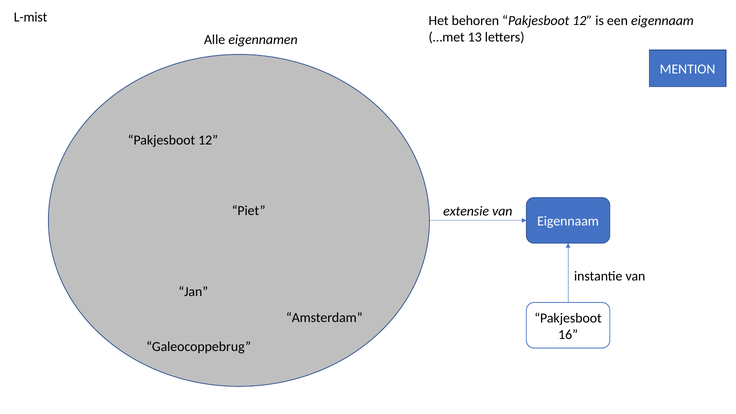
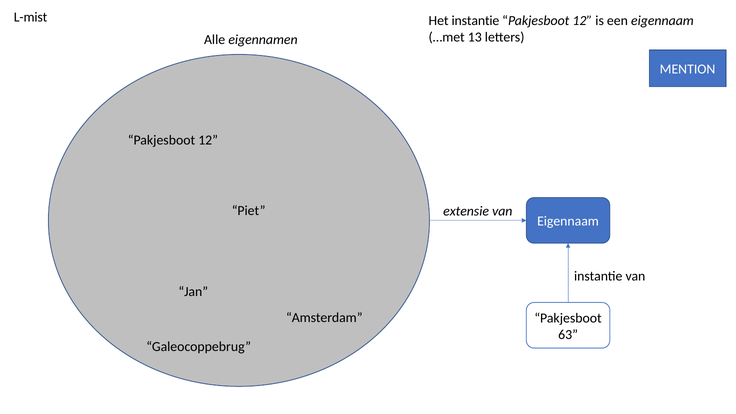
Het behoren: behoren -> instantie (475, 21)
16: 16 -> 63 (568, 335)
